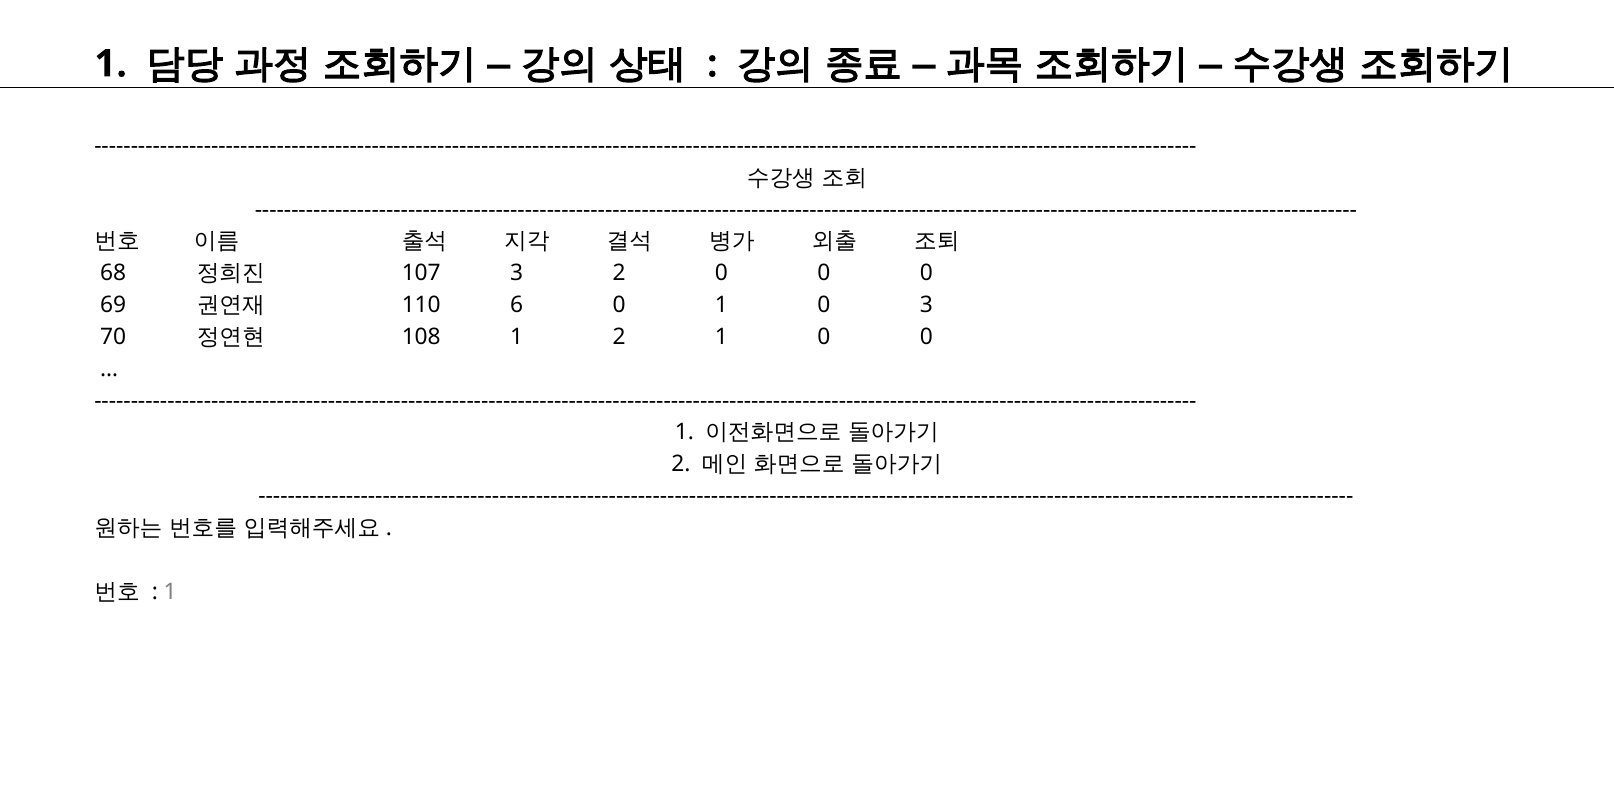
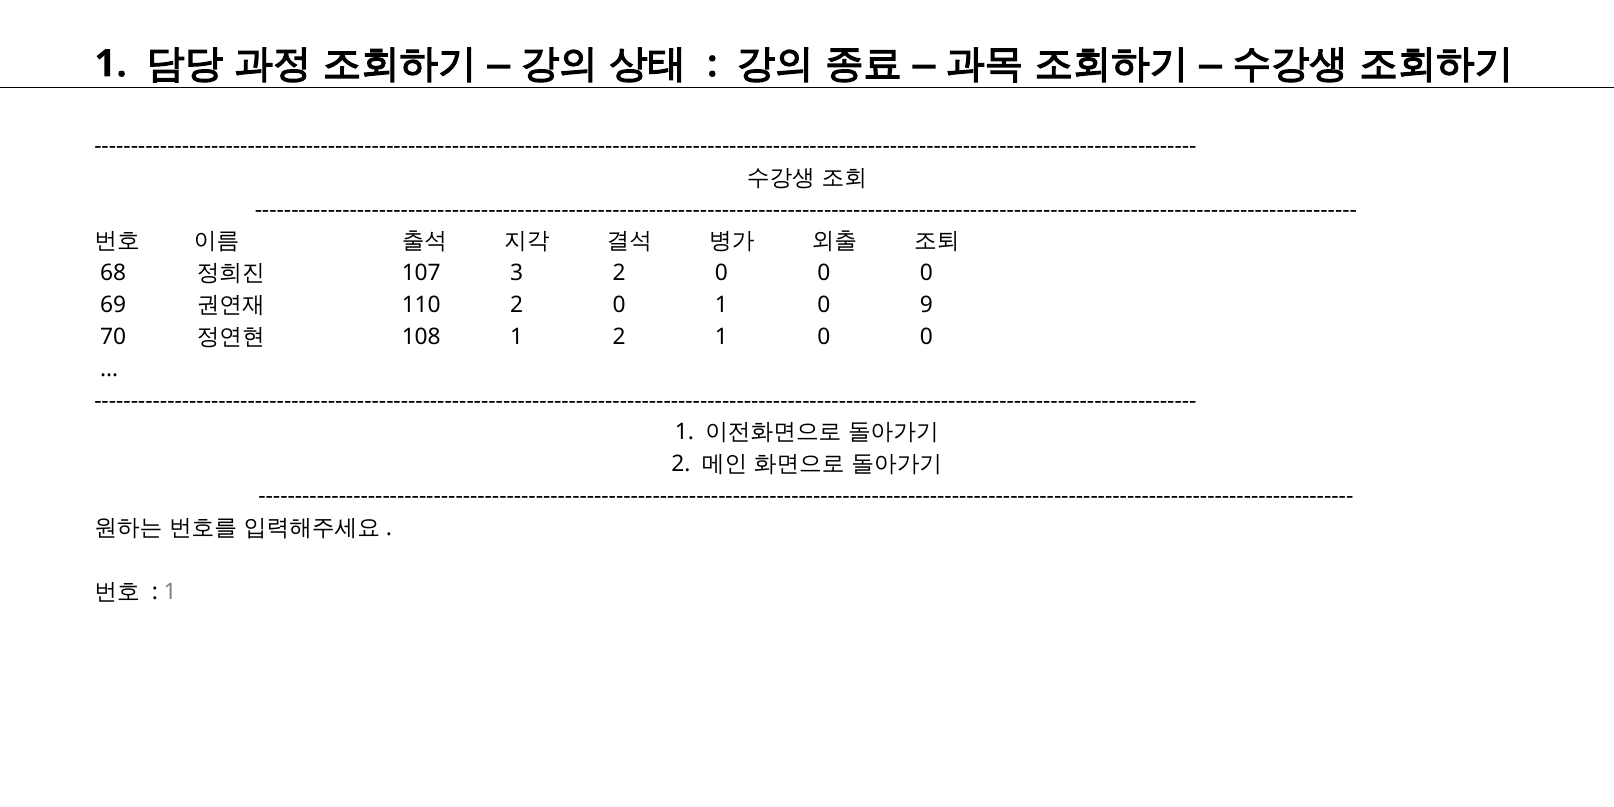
110 6: 6 -> 2 (517, 305)
0 3: 3 -> 9 (926, 305)
